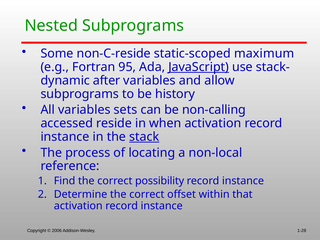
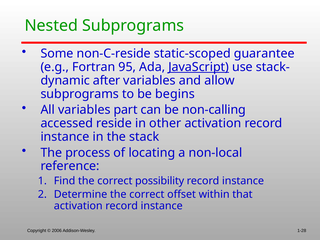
maximum: maximum -> guarantee (264, 54)
history: history -> begins (175, 94)
sets: sets -> part (126, 110)
when: when -> other (165, 123)
stack underline: present -> none (144, 137)
